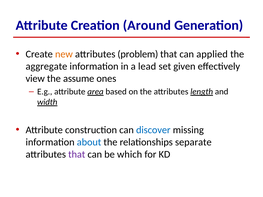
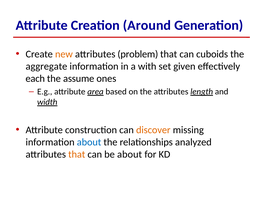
applied: applied -> cuboids (212, 54)
lead: lead -> with (147, 66)
view: view -> each (35, 79)
discover colour: blue -> orange (153, 130)
separate: separate -> analyzed (193, 142)
that colour: purple -> orange (77, 155)
be which: which -> about (130, 155)
